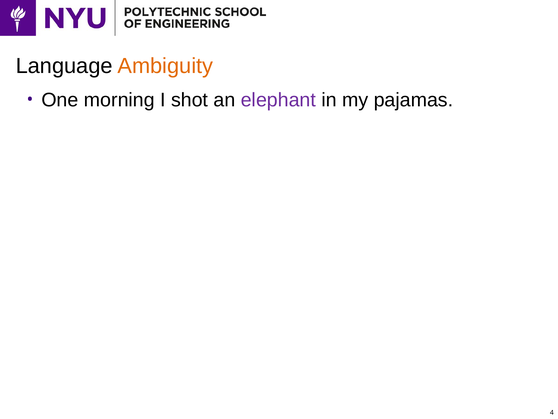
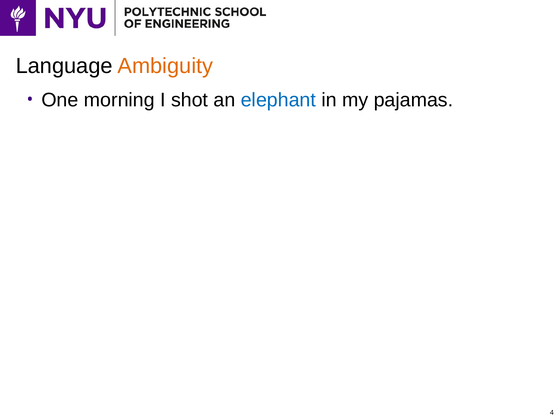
elephant colour: purple -> blue (278, 100)
